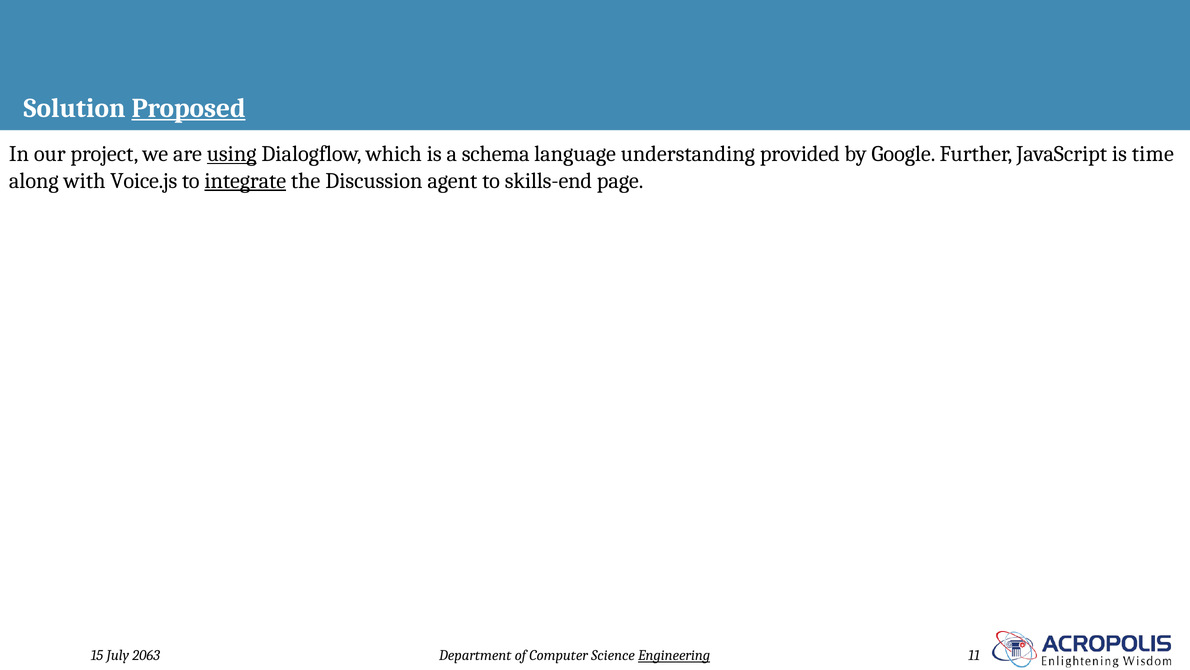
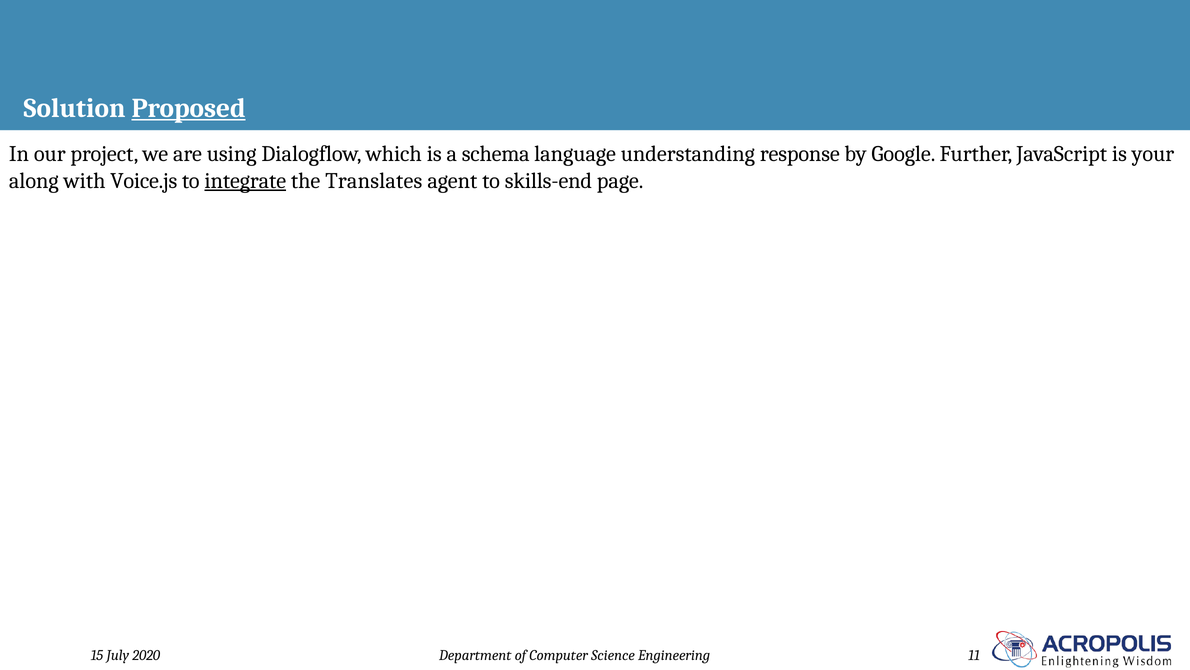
using underline: present -> none (232, 154)
provided: provided -> response (800, 154)
time: time -> your (1153, 154)
Discussion: Discussion -> Translates (374, 181)
2063: 2063 -> 2020 (146, 655)
Engineering underline: present -> none (674, 655)
